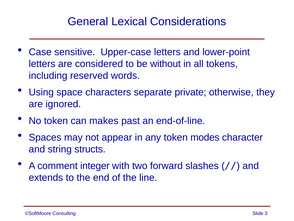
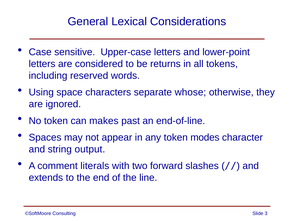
without: without -> returns (165, 64)
private: private -> whose (190, 92)
structs: structs -> output (90, 149)
integer: integer -> literals (95, 166)
